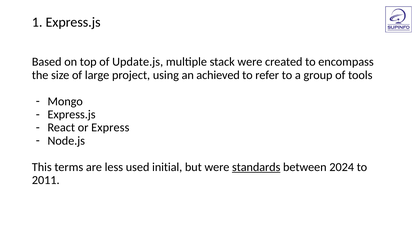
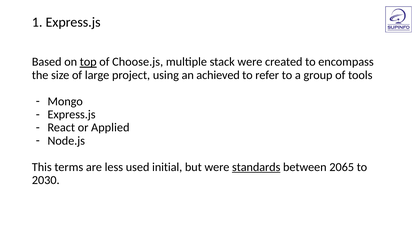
top underline: none -> present (88, 62)
Update.js: Update.js -> Choose.js (138, 62)
Express: Express -> Applied (110, 128)
2024: 2024 -> 2065 (342, 167)
2011: 2011 -> 2030 (46, 180)
